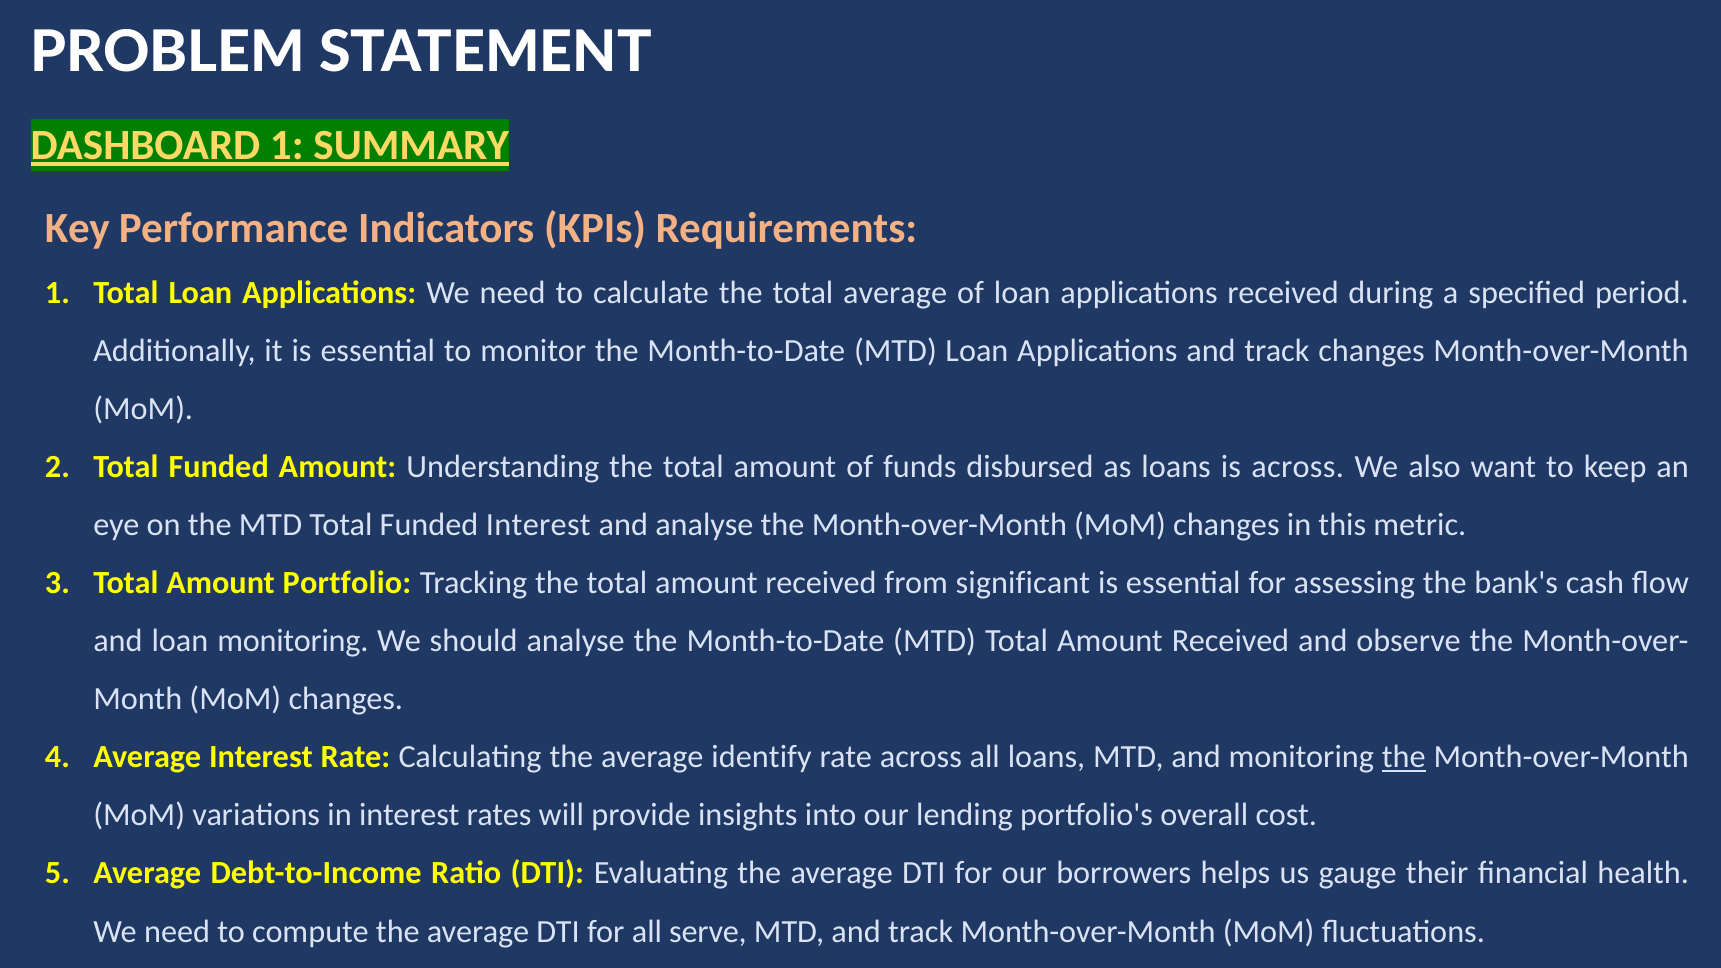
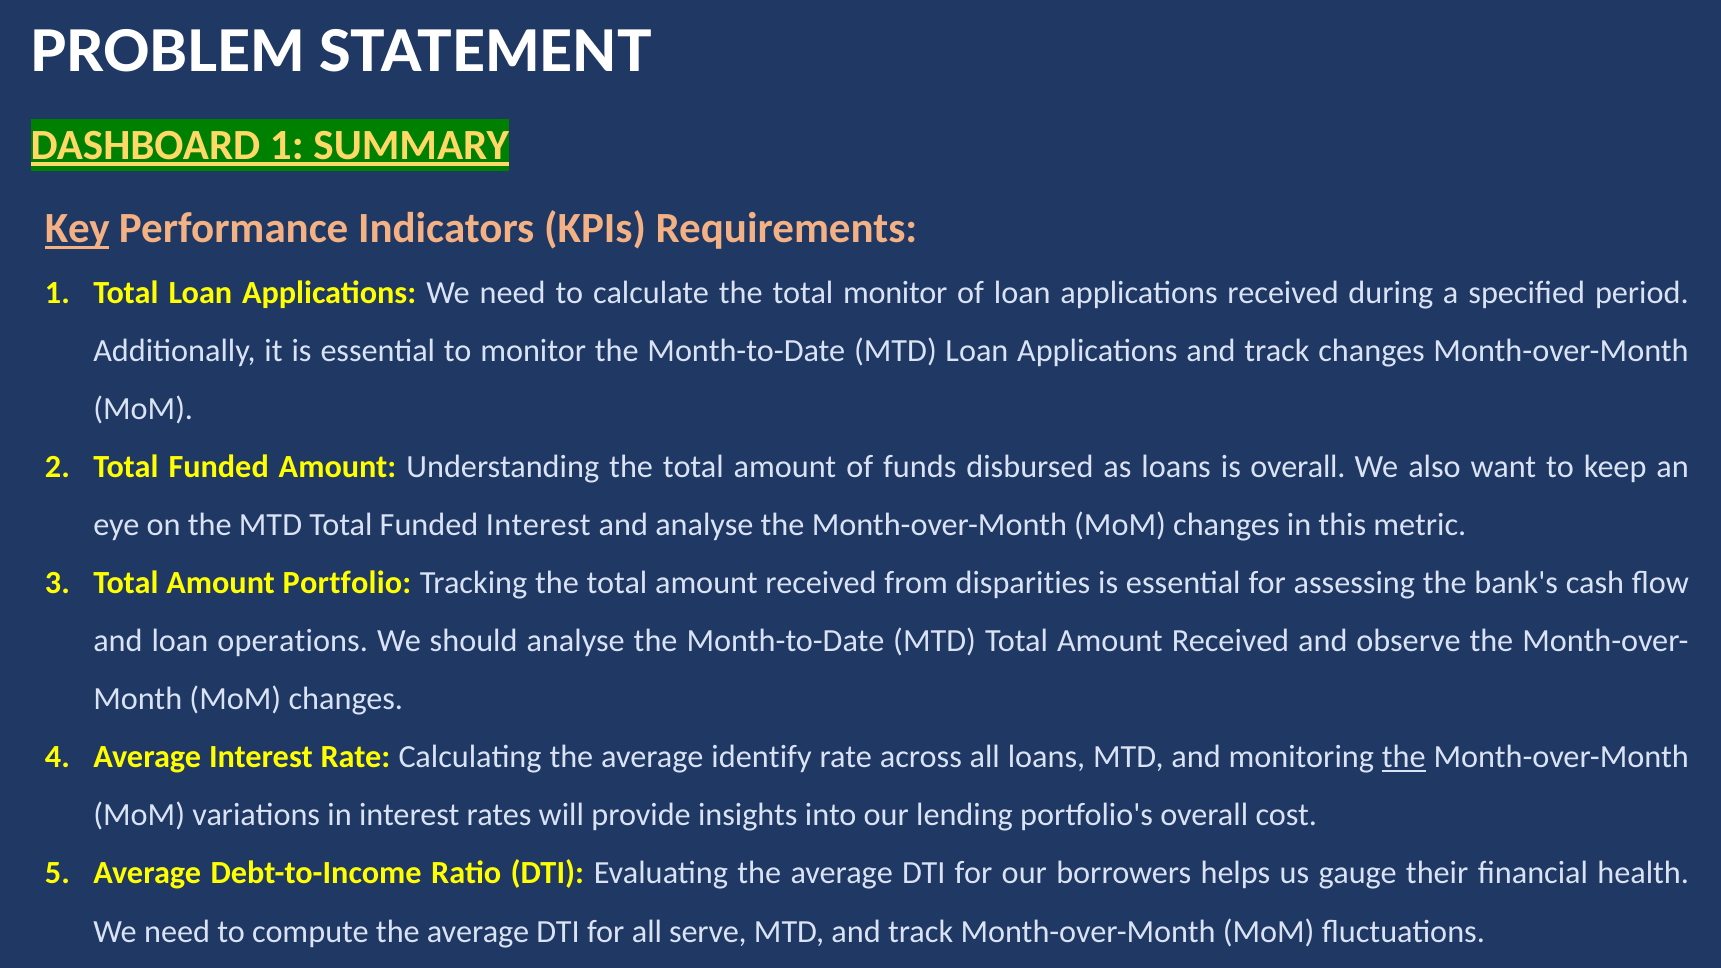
Key underline: none -> present (77, 229)
total average: average -> monitor (895, 293)
is across: across -> overall (1298, 467)
significant: significant -> disparities (1023, 583)
loan monitoring: monitoring -> operations (293, 641)
